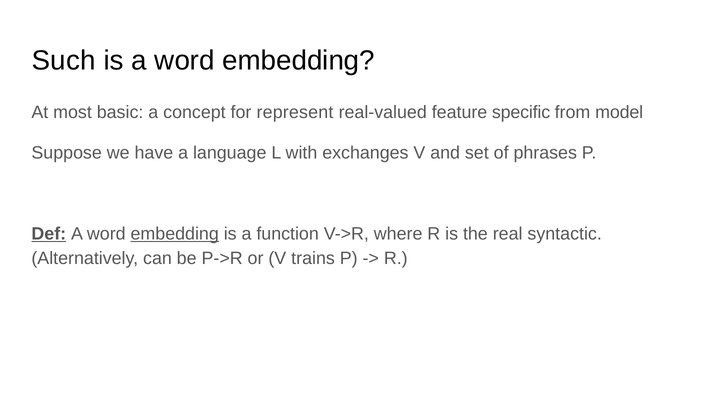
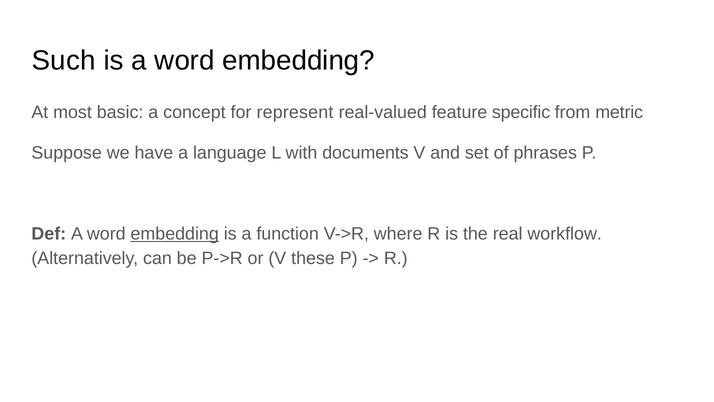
model: model -> metric (619, 112)
exchanges: exchanges -> documents (365, 153)
Def underline: present -> none (49, 234)
syntactic: syntactic -> workflow (565, 234)
trains: trains -> these (313, 258)
